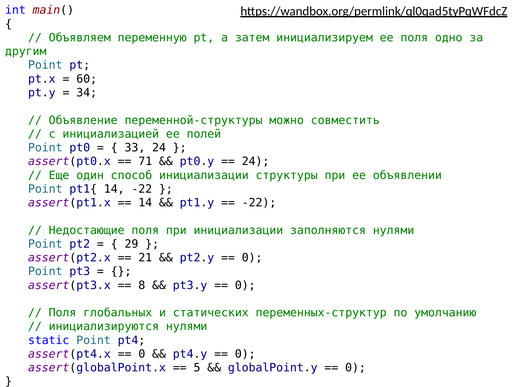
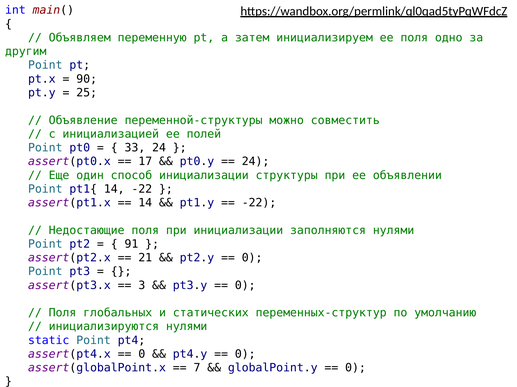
60: 60 -> 90 (87, 79)
34: 34 -> 25 (87, 93)
71: 71 -> 17 (145, 162)
29: 29 -> 91 (131, 244)
8: 8 -> 3 (142, 286)
5: 5 -> 7 (197, 368)
